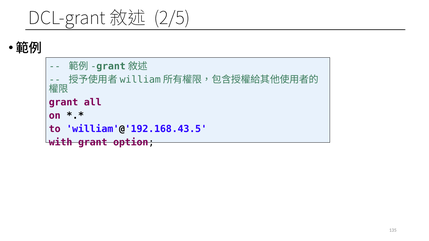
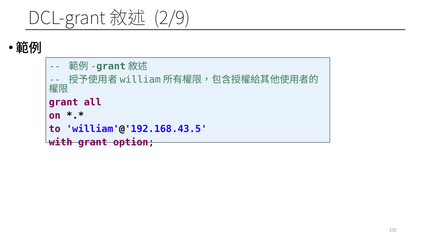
2/5: 2/5 -> 2/9 (172, 18)
